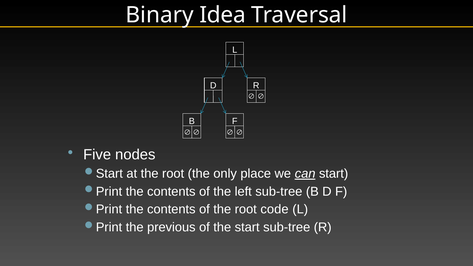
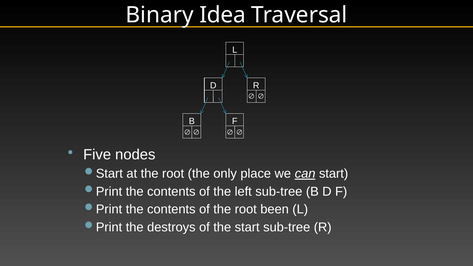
code: code -> been (275, 209)
previous: previous -> destroys (171, 227)
